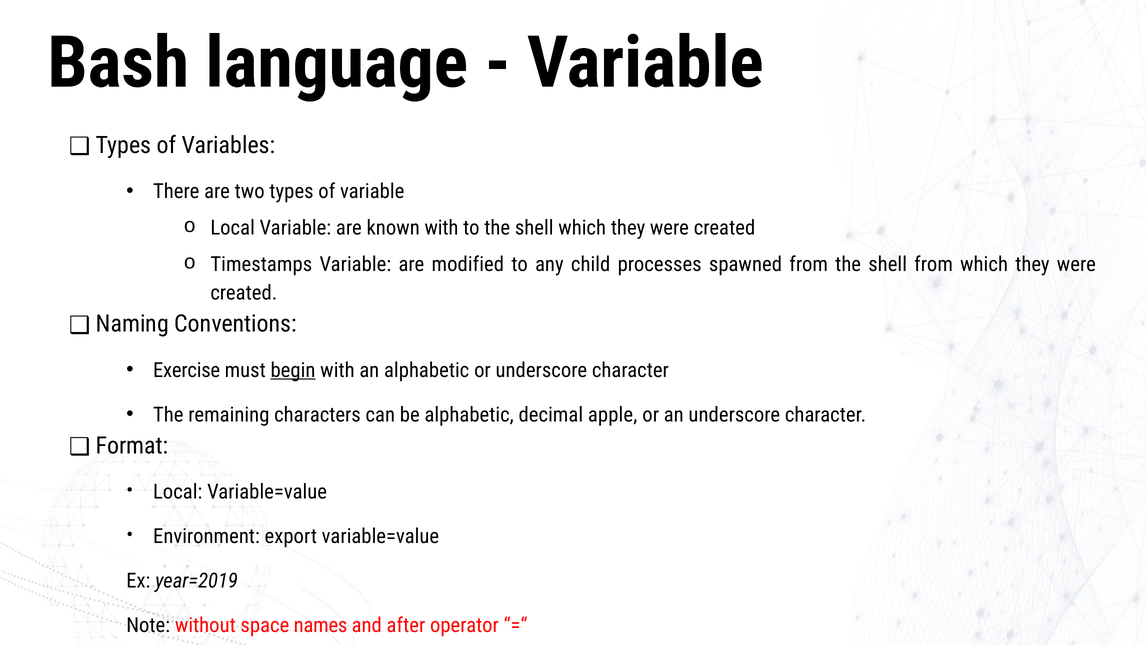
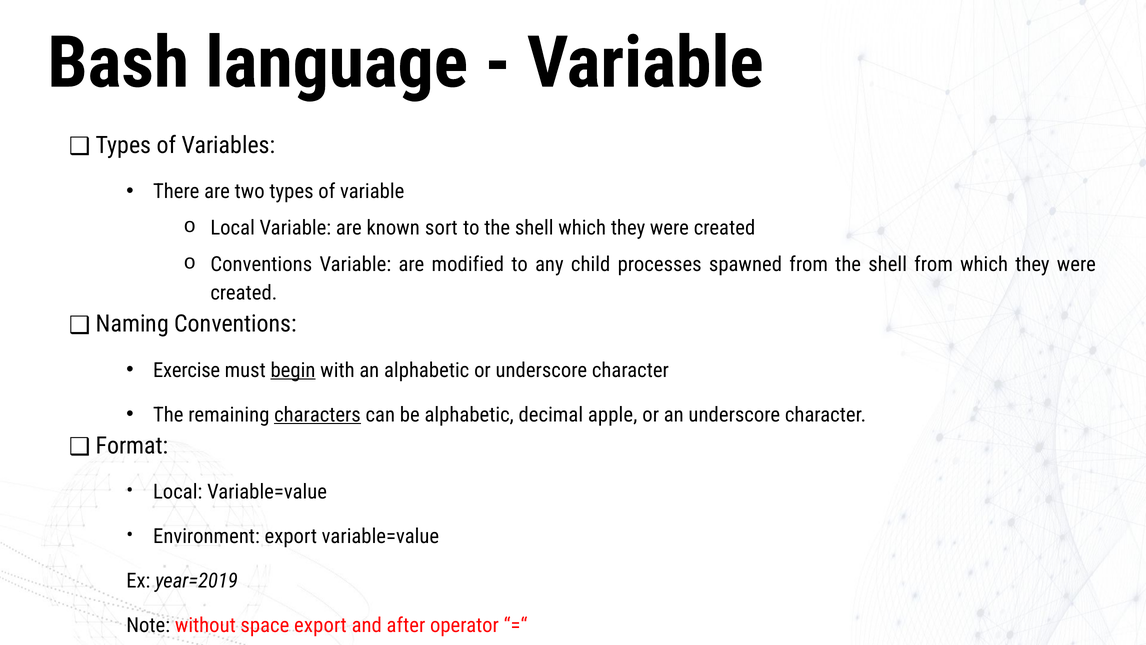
known with: with -> sort (441, 228)
Timestamps: Timestamps -> Conventions (261, 264)
characters underline: none -> present (317, 414)
space names: names -> export (320, 625)
